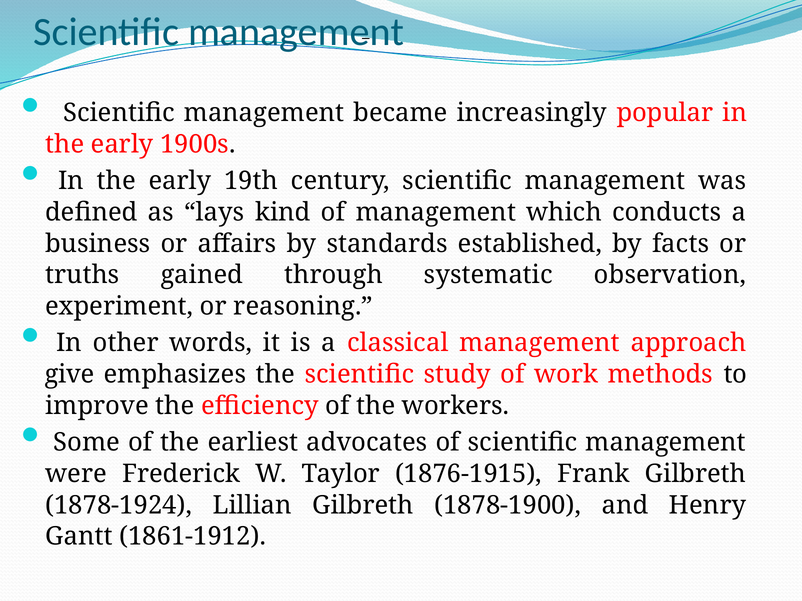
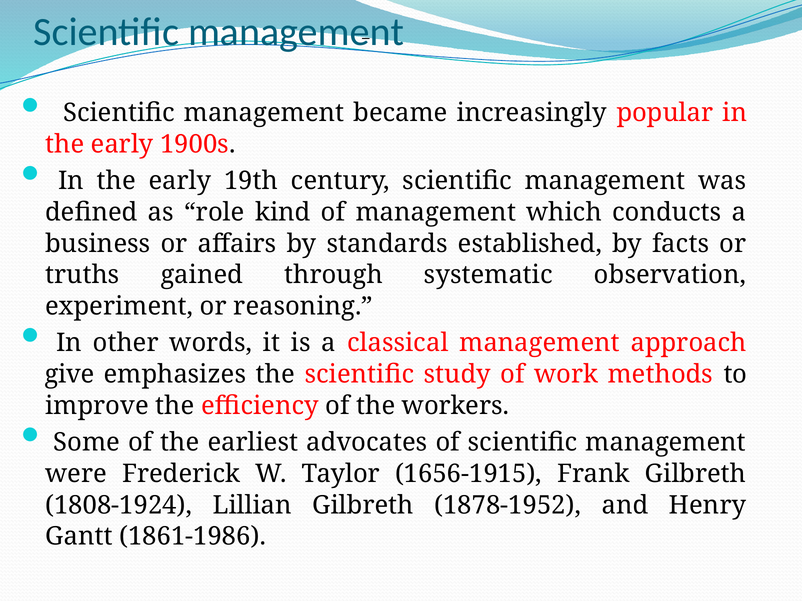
lays: lays -> role (214, 212)
1876-1915: 1876-1915 -> 1656-1915 (468, 474)
1878-1924: 1878-1924 -> 1808-1924 (119, 505)
1878-1900: 1878-1900 -> 1878-1952 (508, 505)
1861-1912: 1861-1912 -> 1861-1986 (193, 537)
